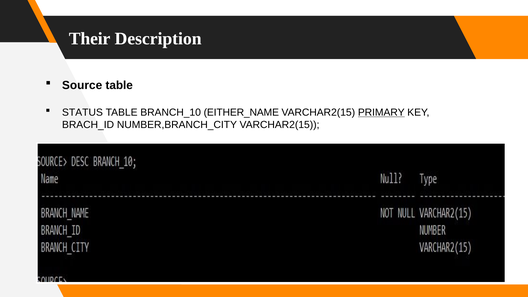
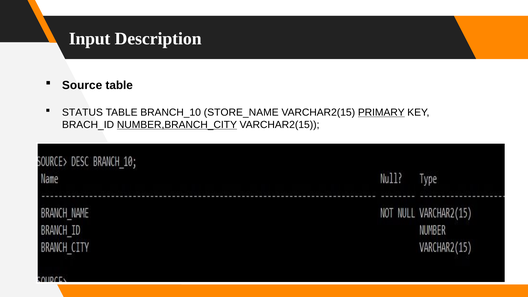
Their: Their -> Input (90, 39)
EITHER_NAME: EITHER_NAME -> STORE_NAME (241, 112)
NUMBER,BRANCH_CITY underline: none -> present (177, 125)
